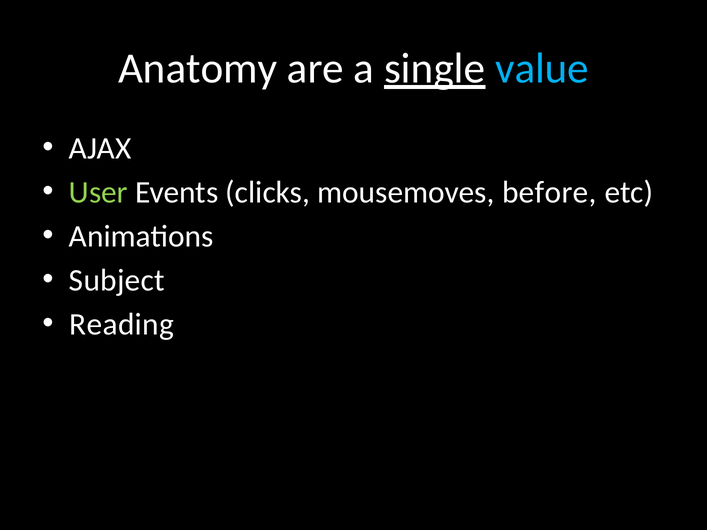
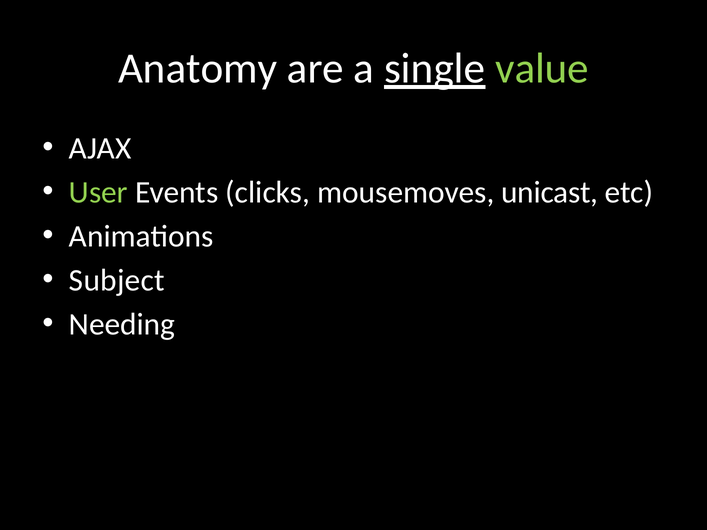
value colour: light blue -> light green (542, 68)
before: before -> unicast (550, 192)
Reading: Reading -> Needing (122, 324)
